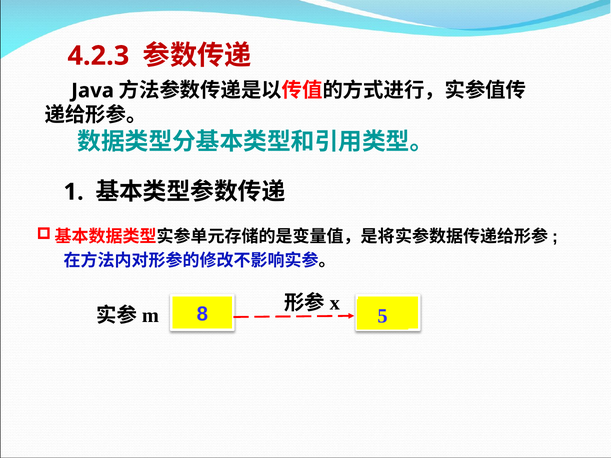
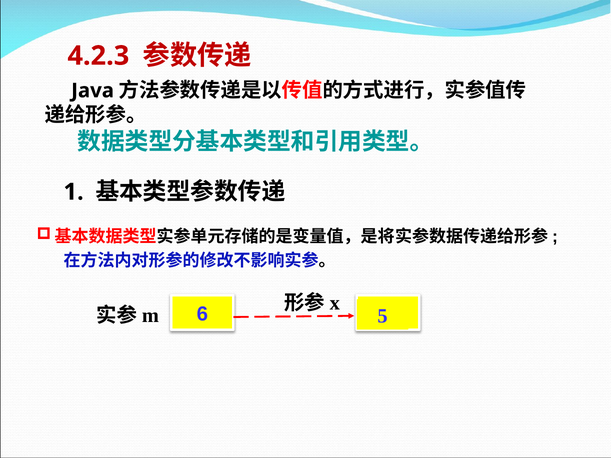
8: 8 -> 6 (202, 314)
